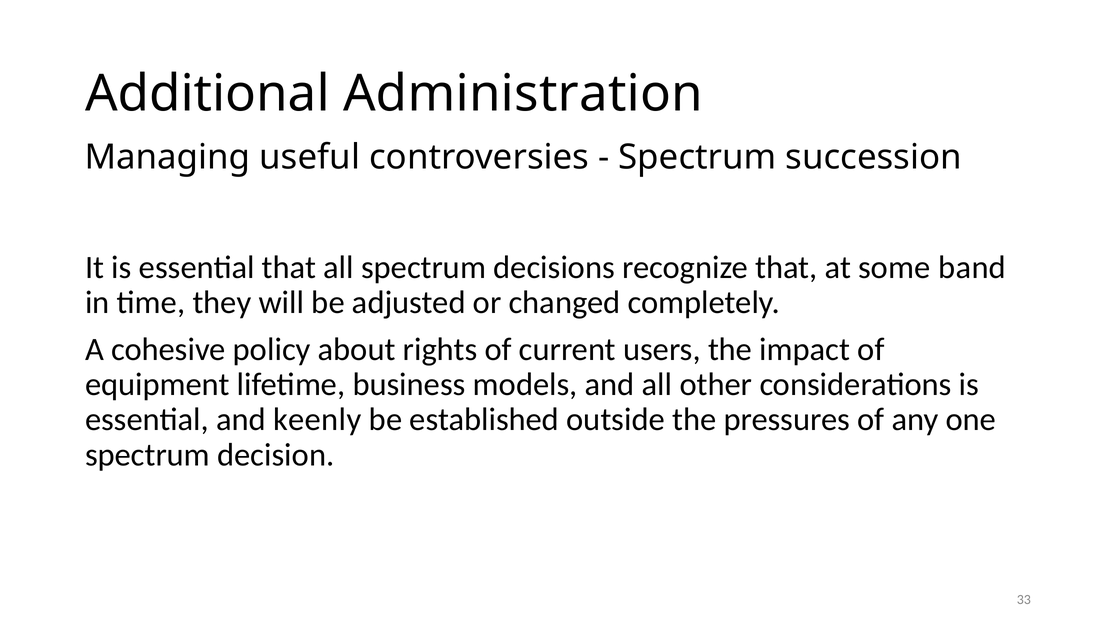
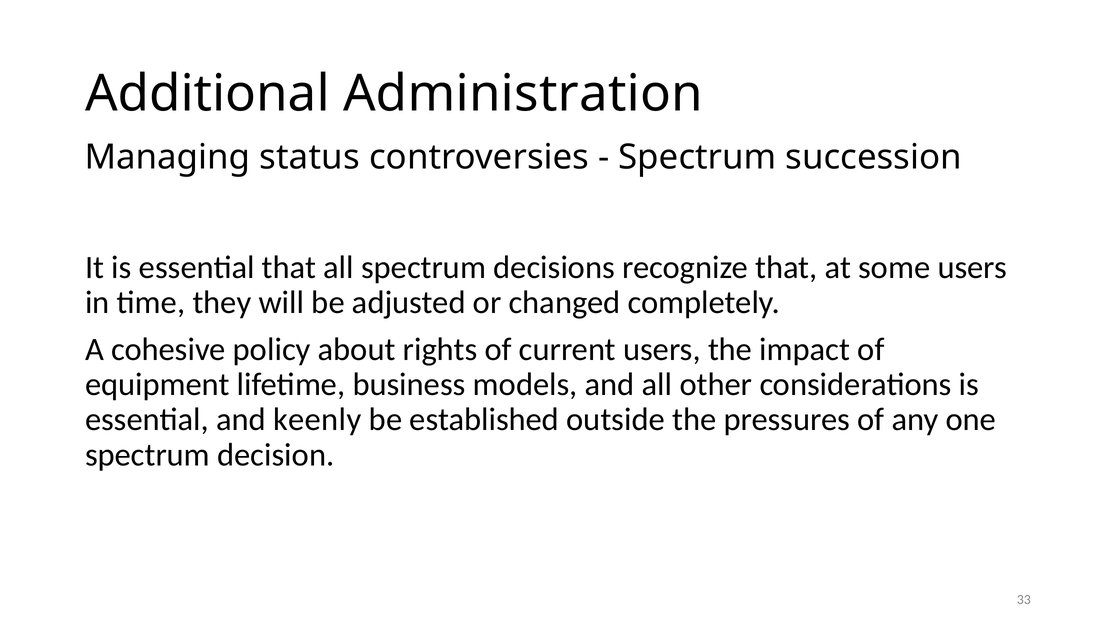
useful: useful -> status (310, 157)
some band: band -> users (972, 268)
